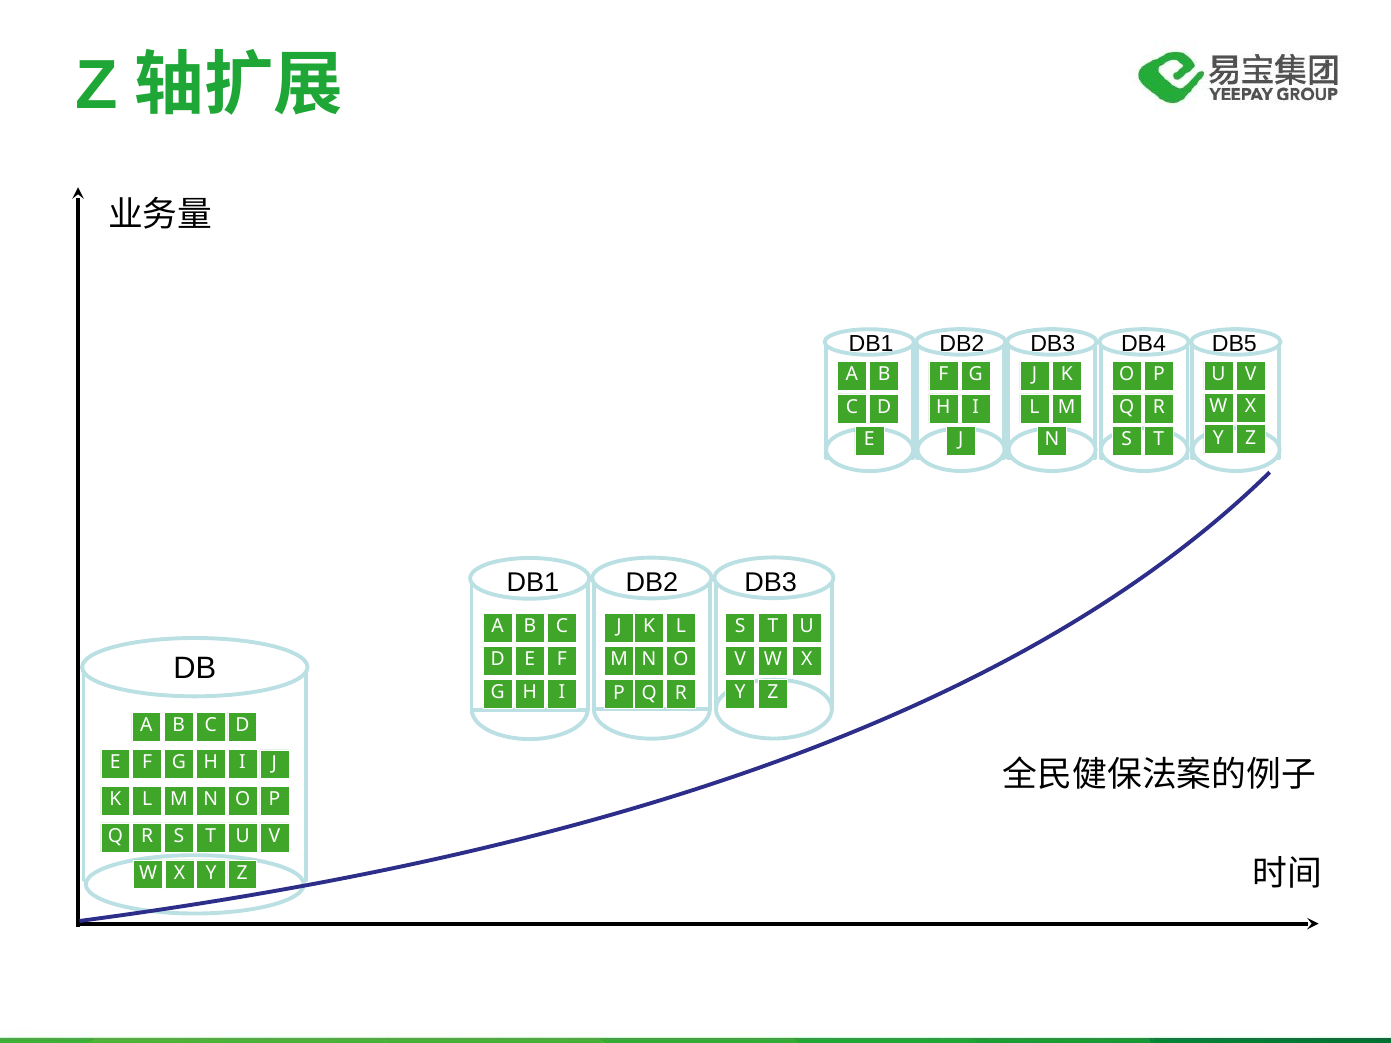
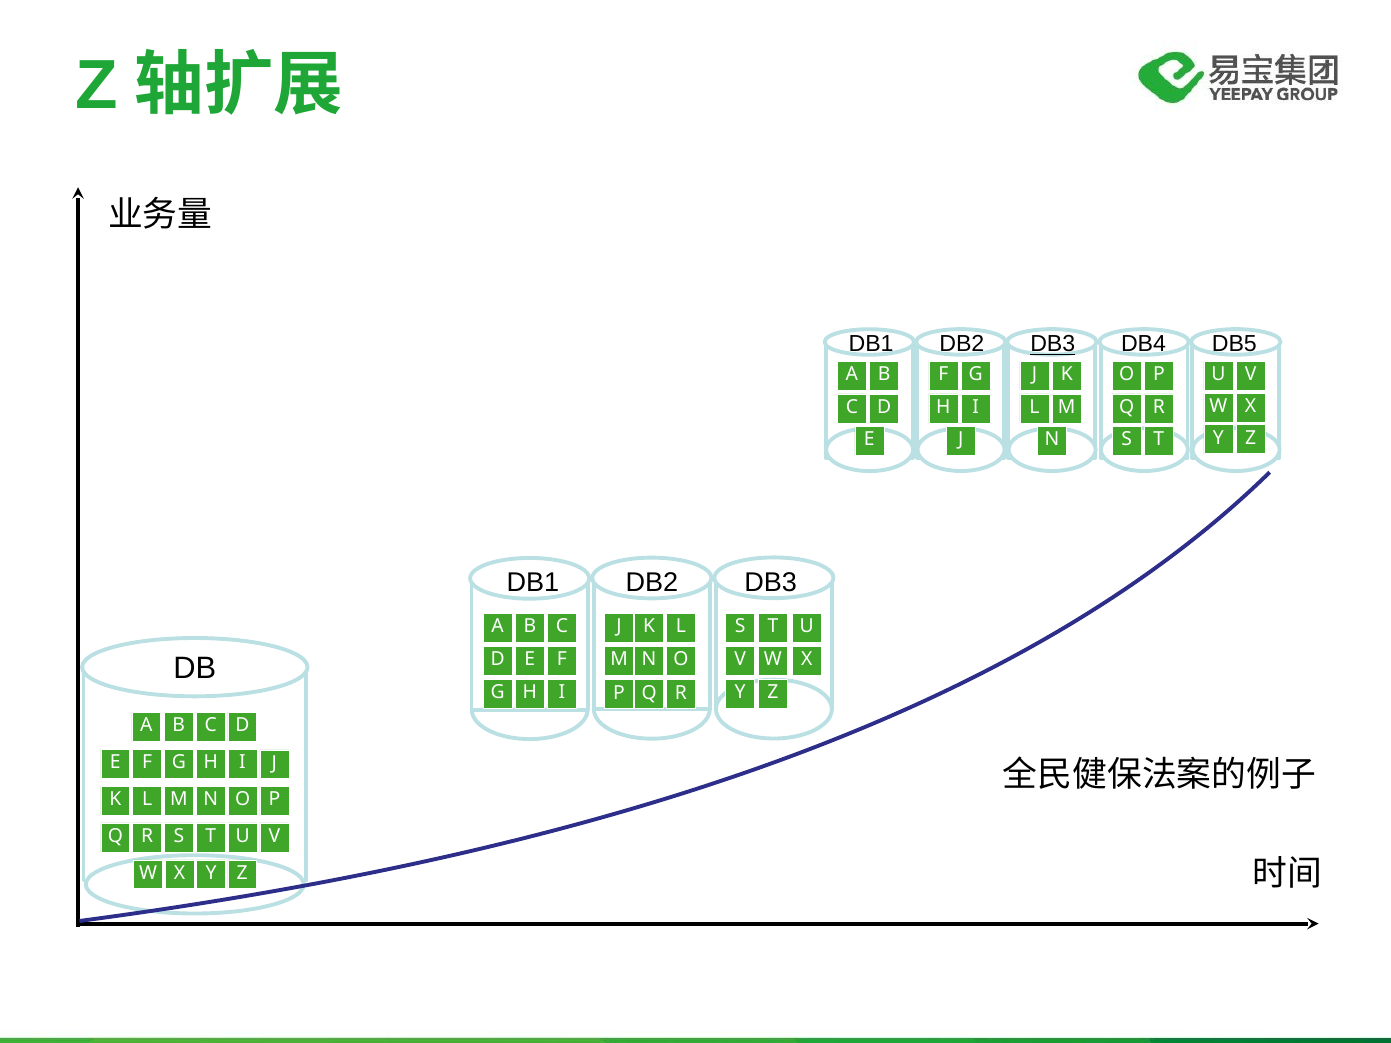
DB3 underline: none -> present (1053, 344)
